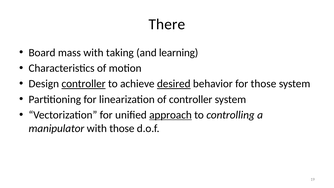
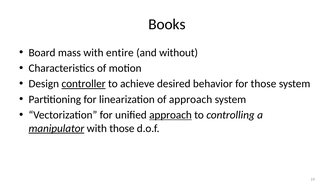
There: There -> Books (167, 24)
taking: taking -> entire (120, 53)
learning: learning -> without (179, 53)
desired underline: present -> none (174, 84)
of controller: controller -> approach (191, 99)
manipulator underline: none -> present (56, 128)
